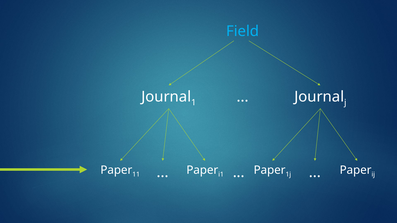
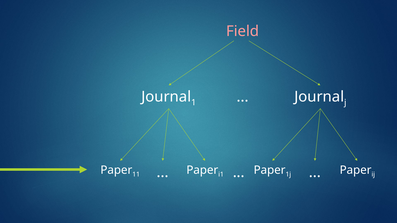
Field colour: light blue -> pink (243, 31)
